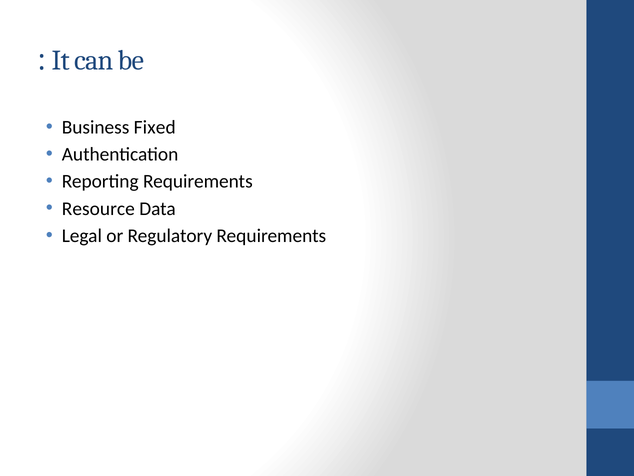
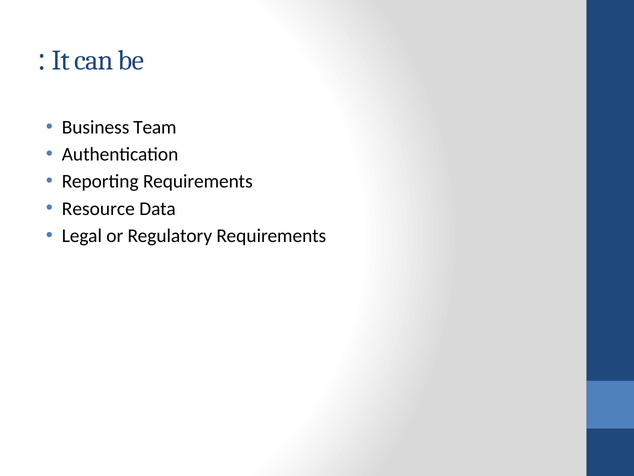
Fixed: Fixed -> Team (155, 127)
